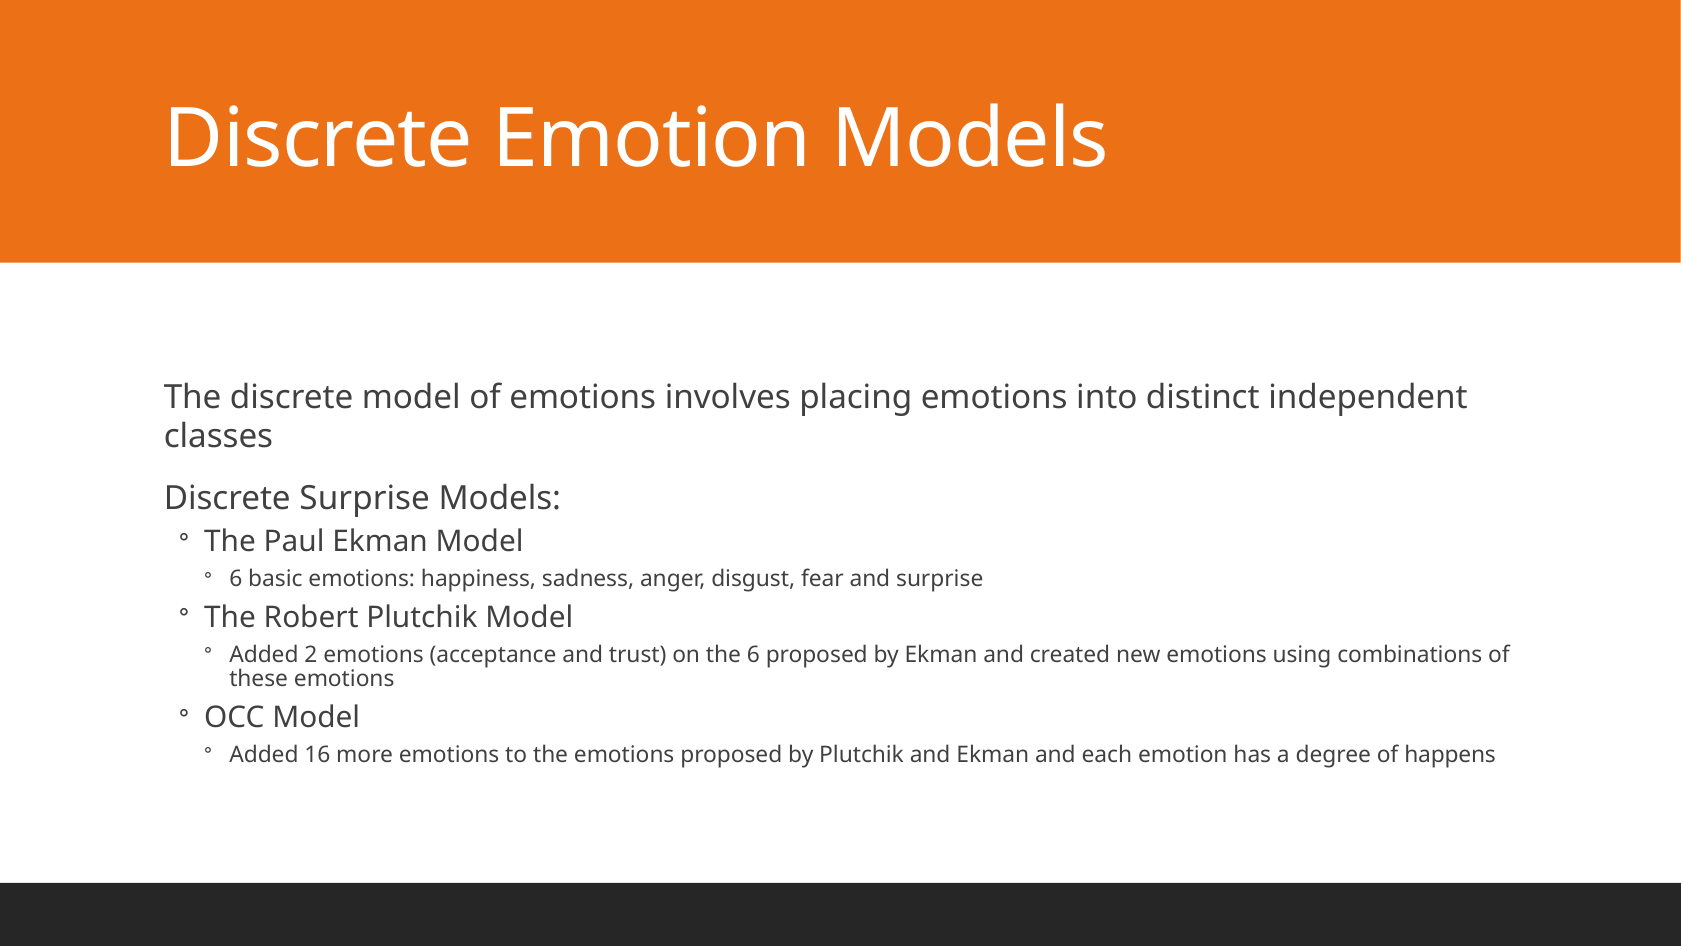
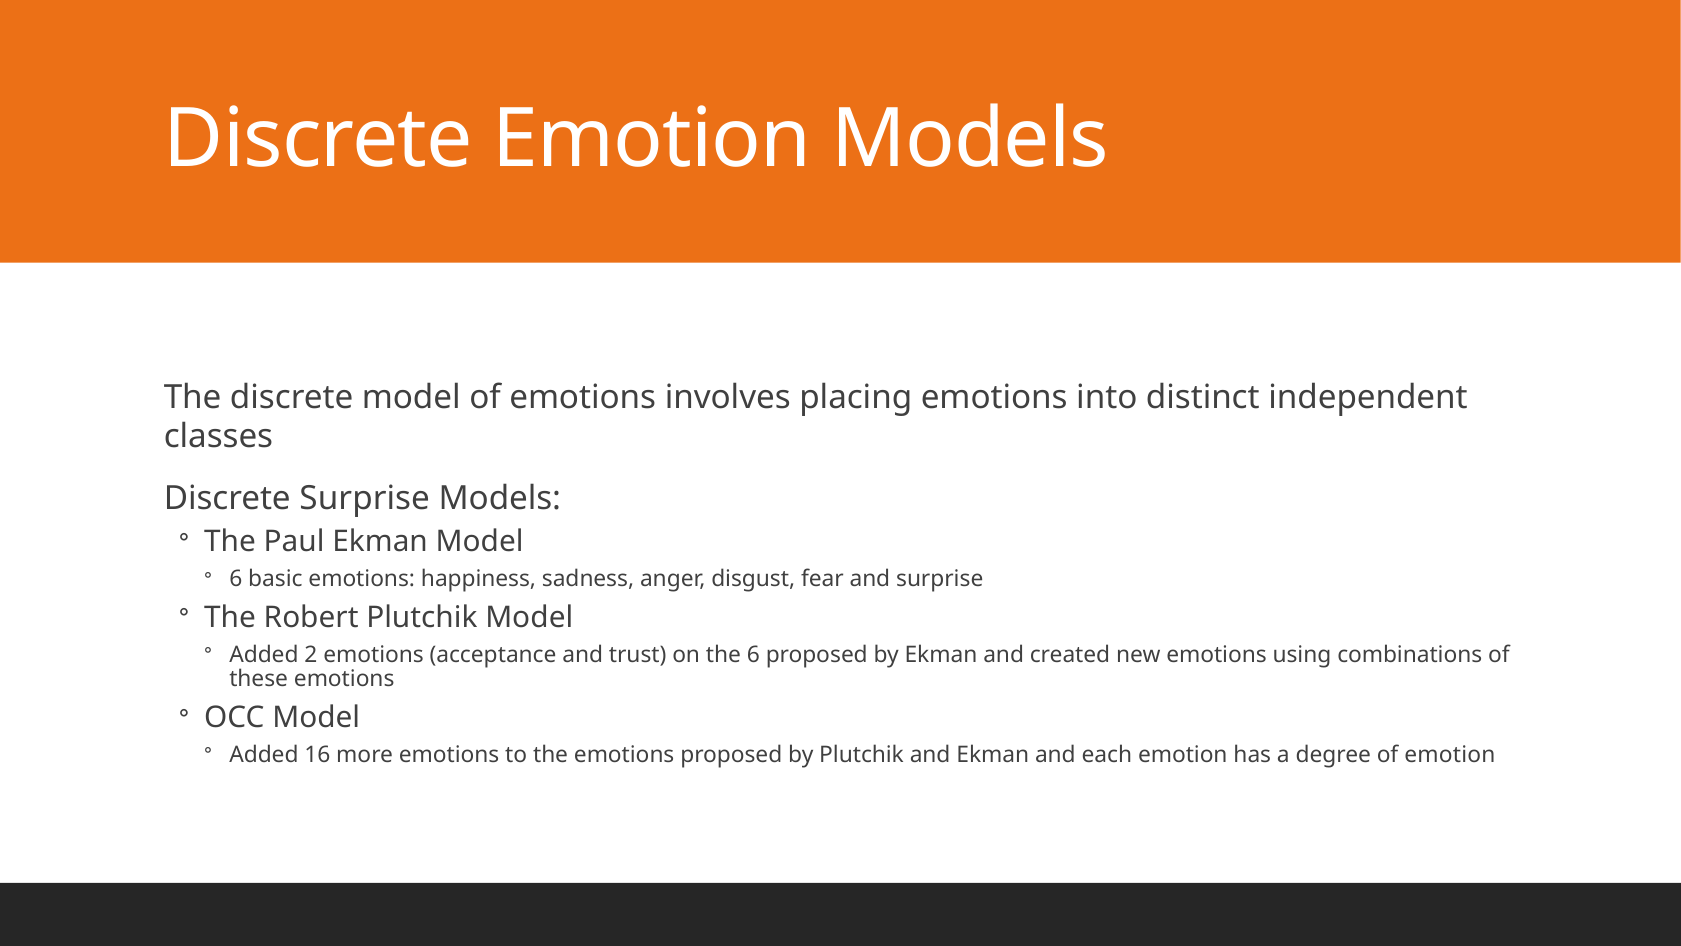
of happens: happens -> emotion (1450, 754)
